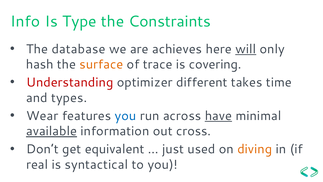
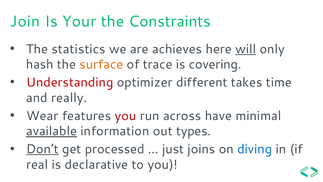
Info: Info -> Join (25, 21)
Type: Type -> Your (79, 21)
database: database -> statistics (79, 49)
types: types -> really (69, 98)
you colour: blue -> red (126, 116)
have underline: present -> none (218, 116)
cross: cross -> types (194, 131)
Don’t underline: none -> present (42, 149)
equivalent: equivalent -> processed (115, 149)
used: used -> joins (201, 149)
diving colour: orange -> blue (255, 149)
syntactical: syntactical -> declarative (96, 164)
